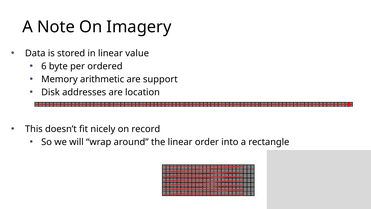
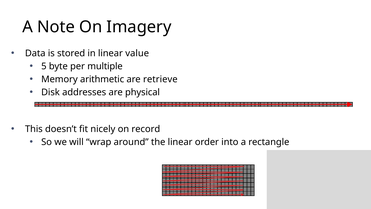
6: 6 -> 5 (44, 66)
ordered: ordered -> multiple (105, 66)
support: support -> retrieve (160, 79)
location: location -> physical (142, 92)
